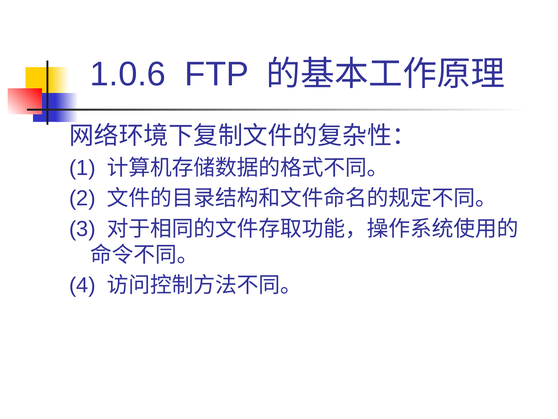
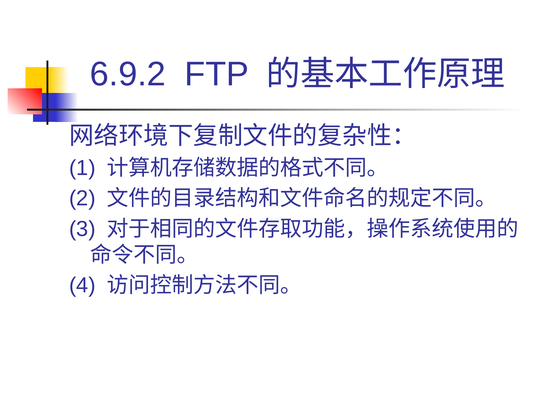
1.0.6: 1.0.6 -> 6.9.2 (128, 74)
